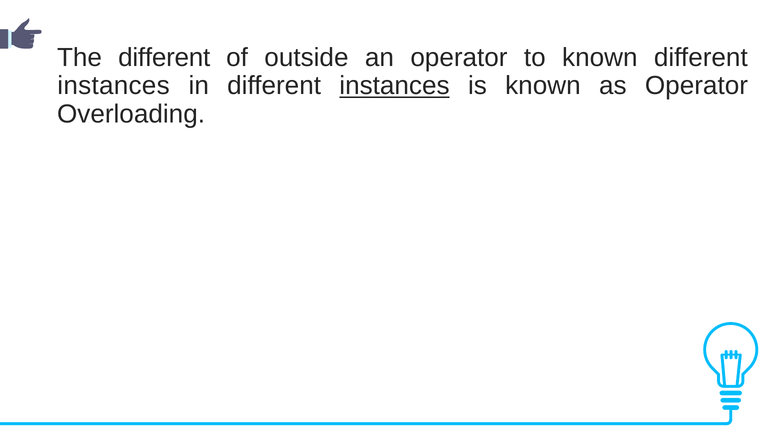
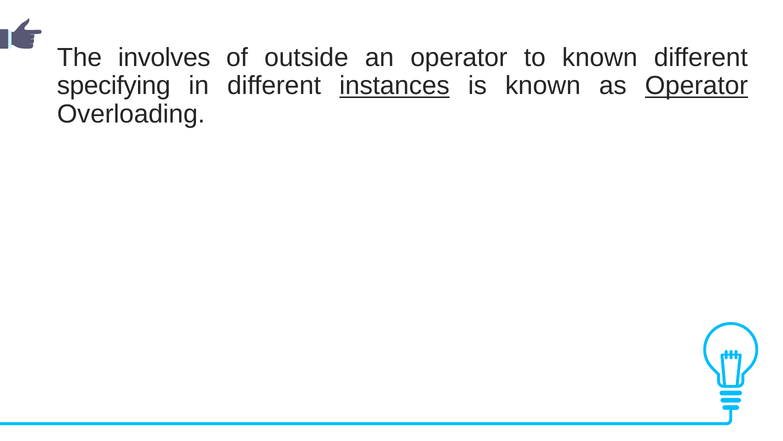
The different: different -> involves (164, 57)
instances: instances -> specifying (114, 86)
Operator underline: none -> present (696, 86)
